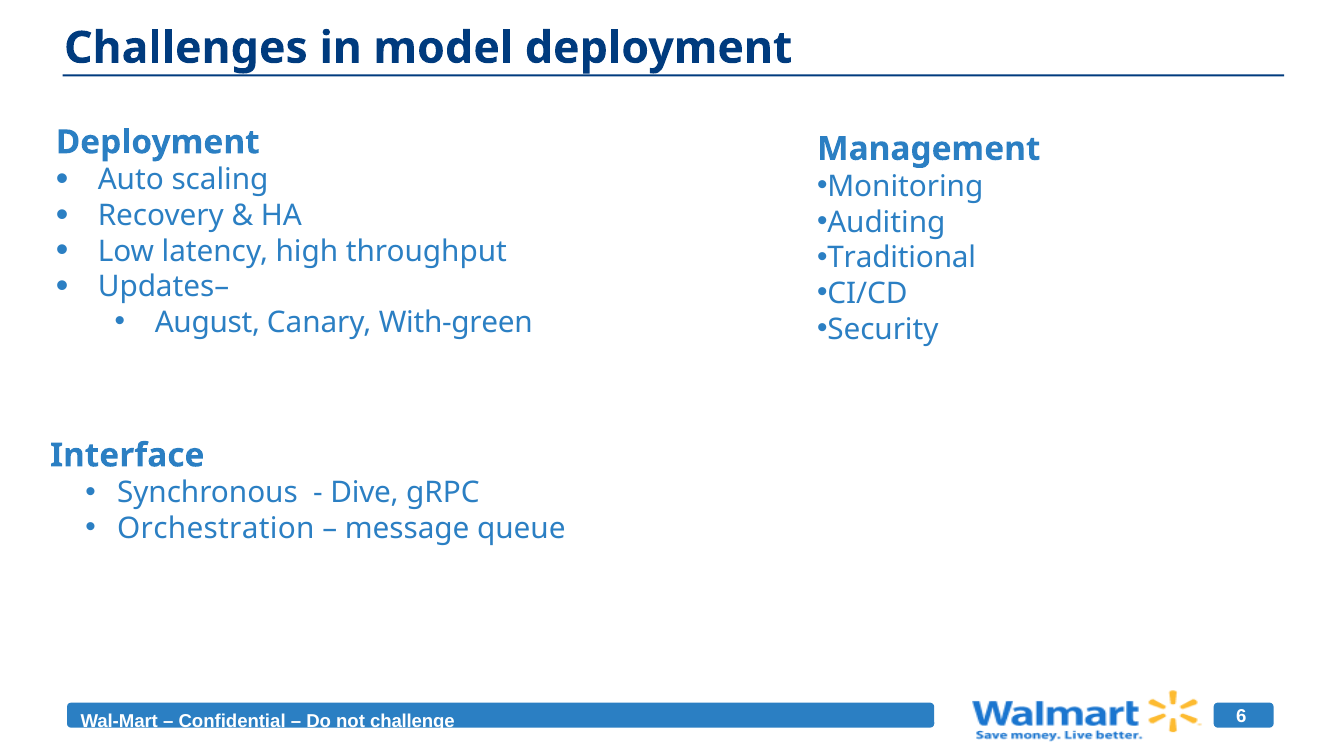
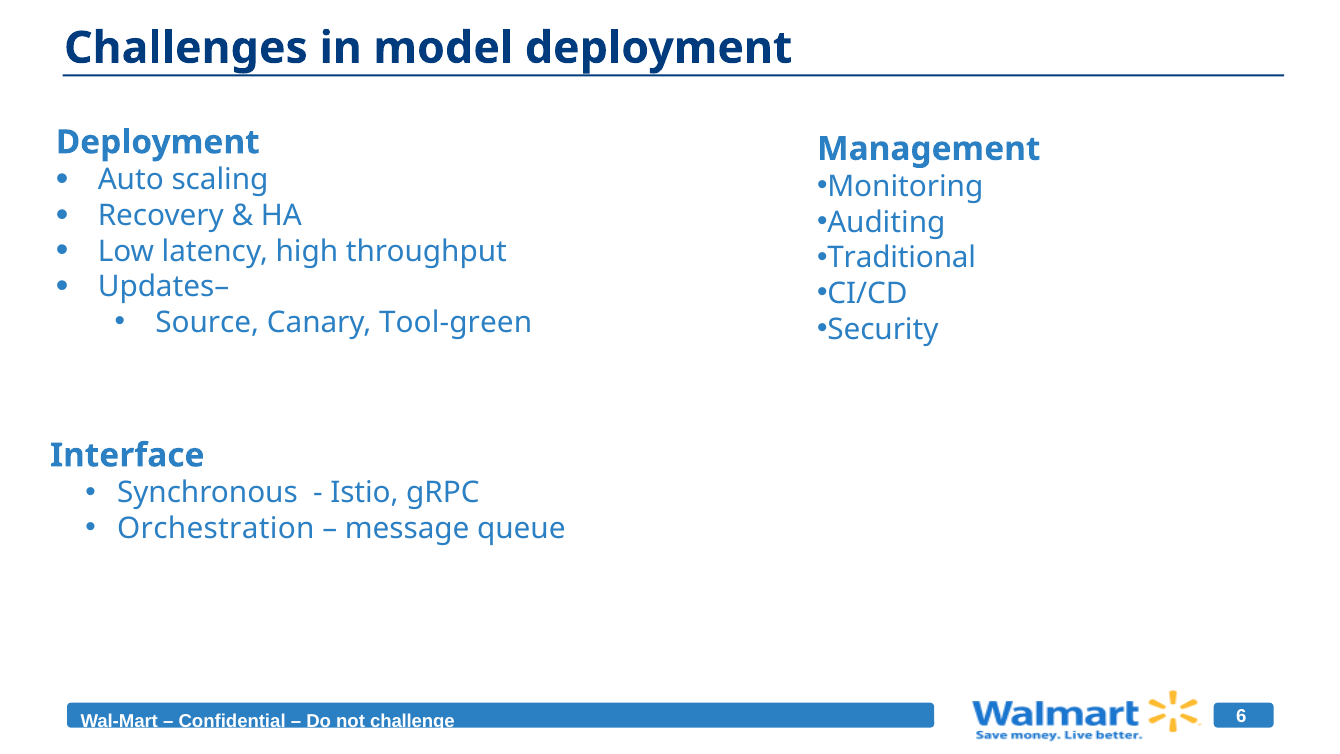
August: August -> Source (207, 323)
With-green: With-green -> Tool-green (456, 323)
Dive: Dive -> Istio (364, 493)
